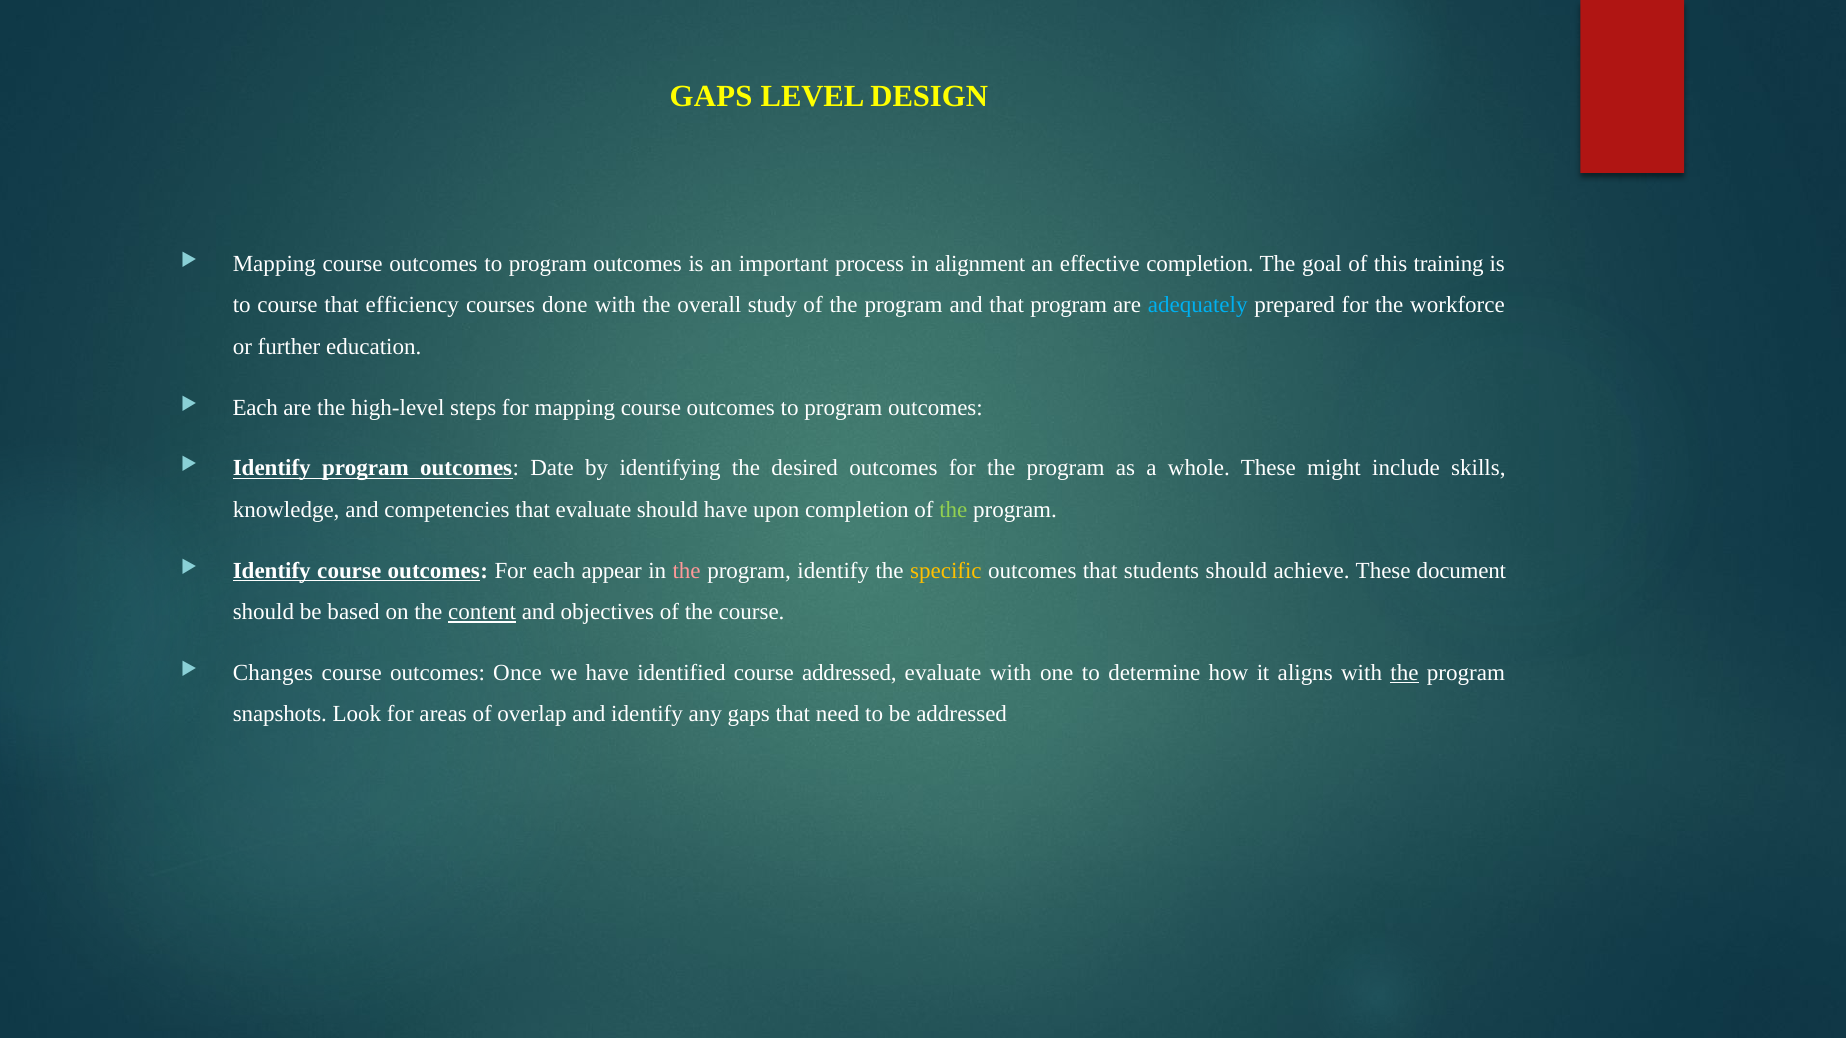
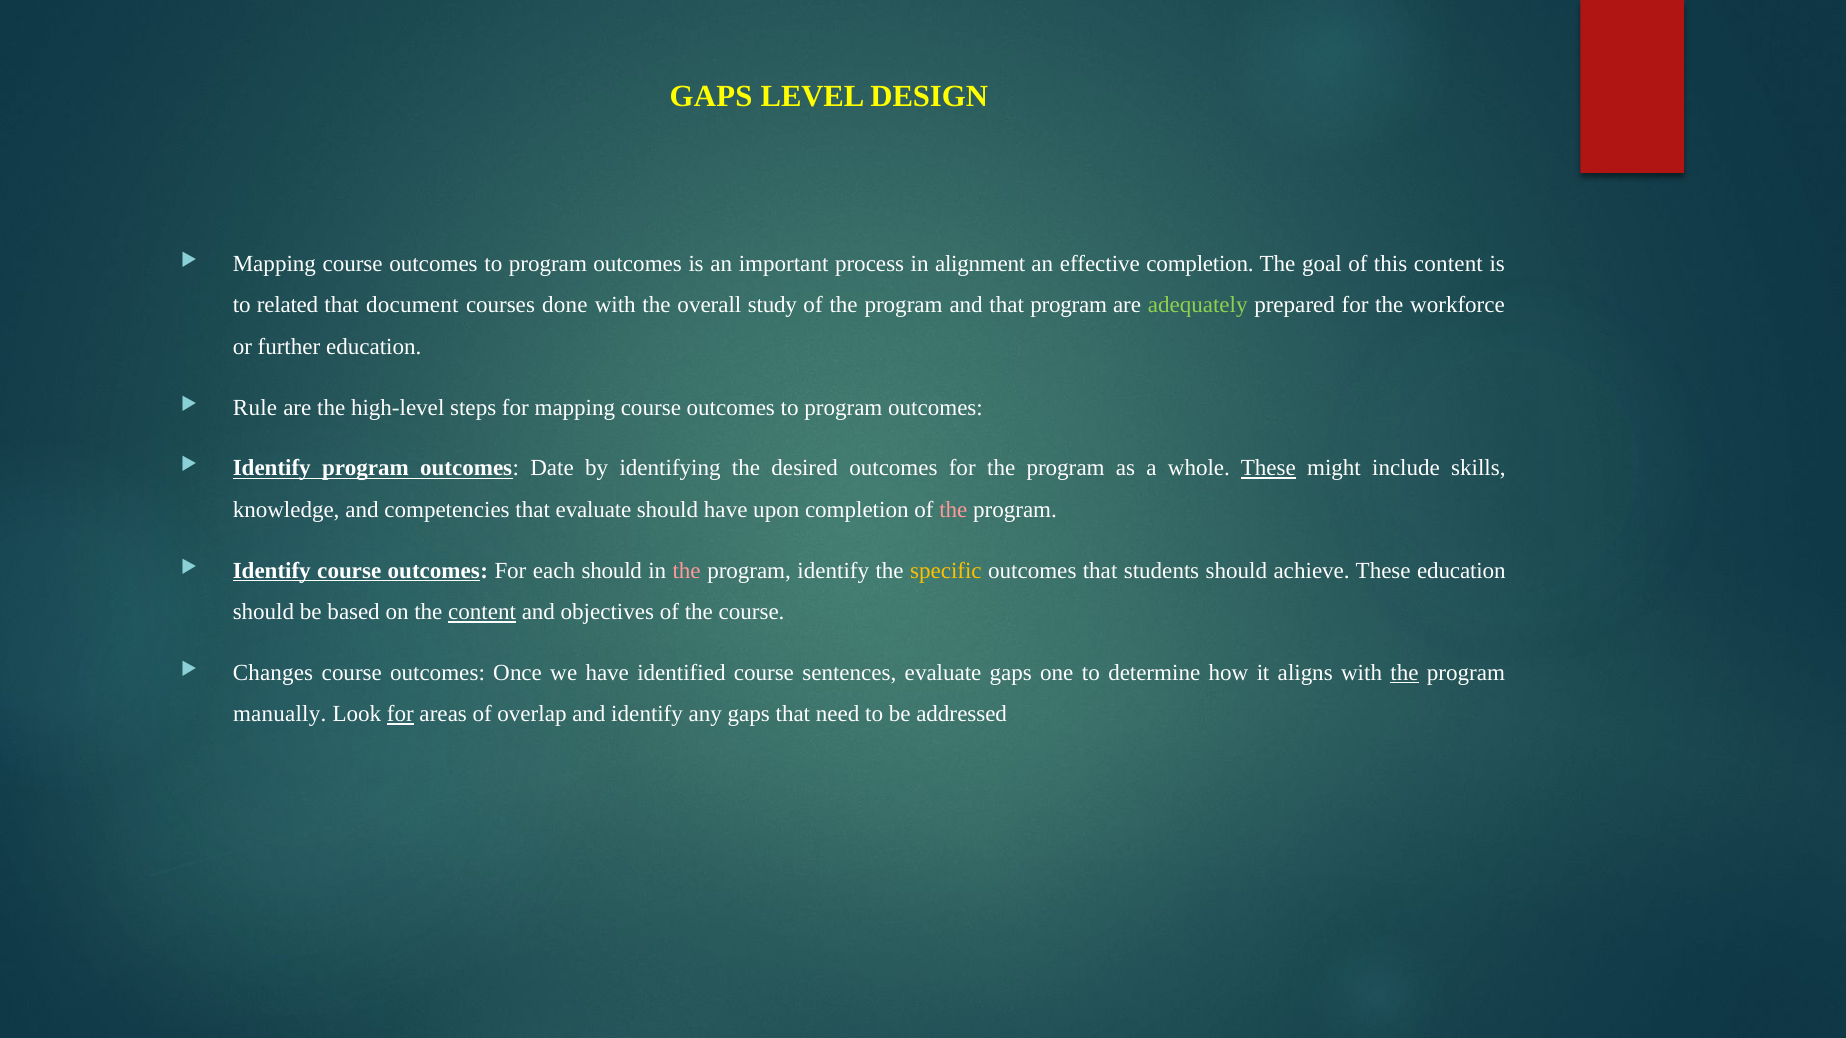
this training: training -> content (1448, 264)
to course: course -> related (288, 305)
efficiency: efficiency -> document (412, 305)
adequately colour: light blue -> light green (1198, 305)
Each: Each -> Rule (255, 408)
These underline: none -> present (1268, 468)
the colour: light green -> pink (953, 510)
each appear: appear -> should (612, 571)
These document: document -> education (1461, 571)
course addressed: addressed -> sentences (849, 673)
evaluate with: with -> gaps (1011, 673)
snapshots: snapshots -> manually (280, 715)
for underline: none -> present (400, 715)
